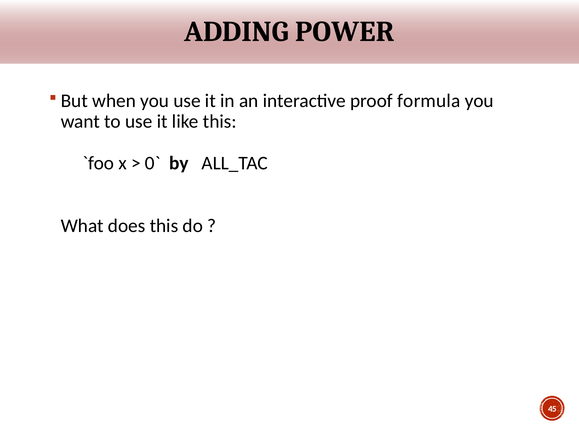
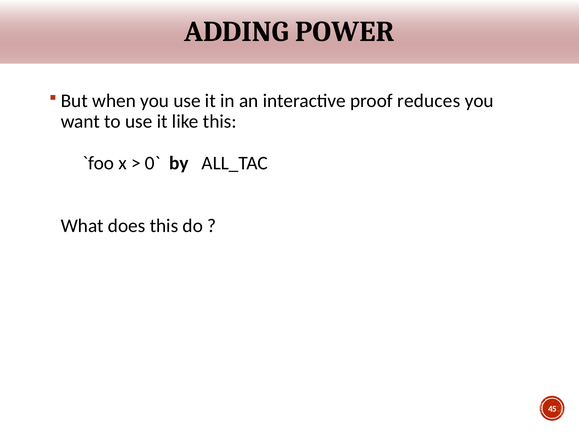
formula: formula -> reduces (429, 101)
